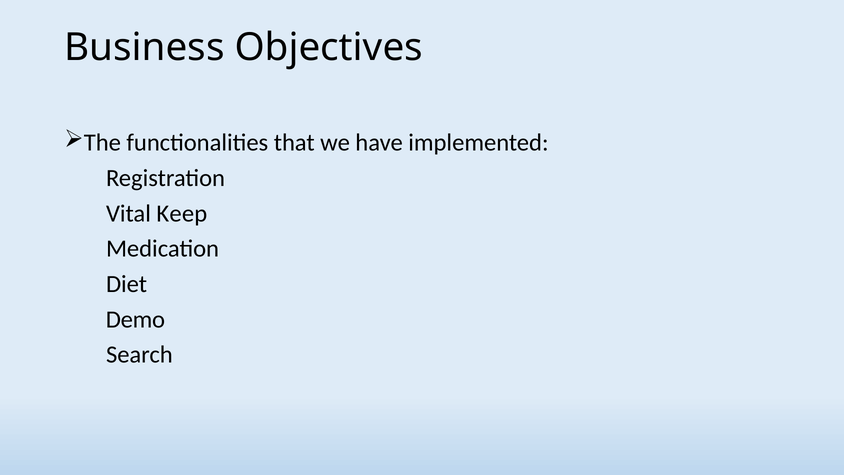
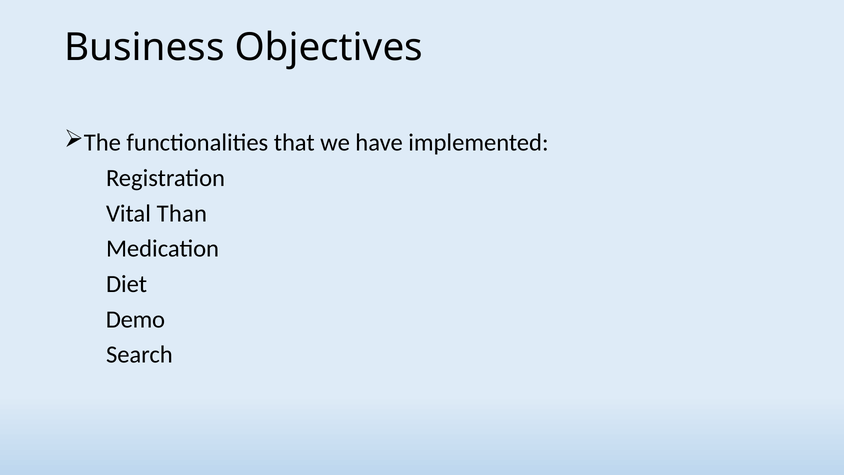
Keep: Keep -> Than (182, 213)
